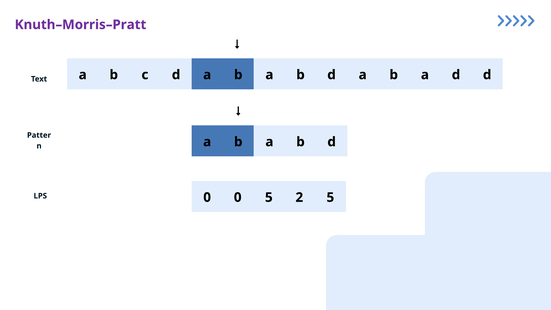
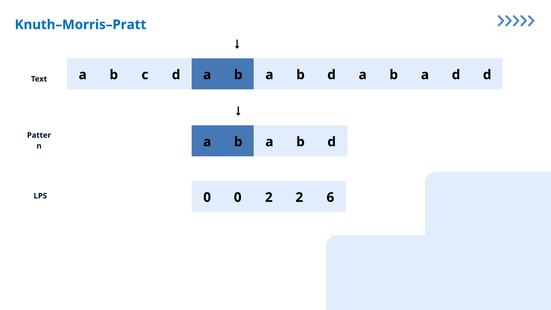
Knuth–Morris–Pratt colour: purple -> blue (80, 25)
0 5: 5 -> 2 (269, 197)
2 5: 5 -> 6 (330, 197)
